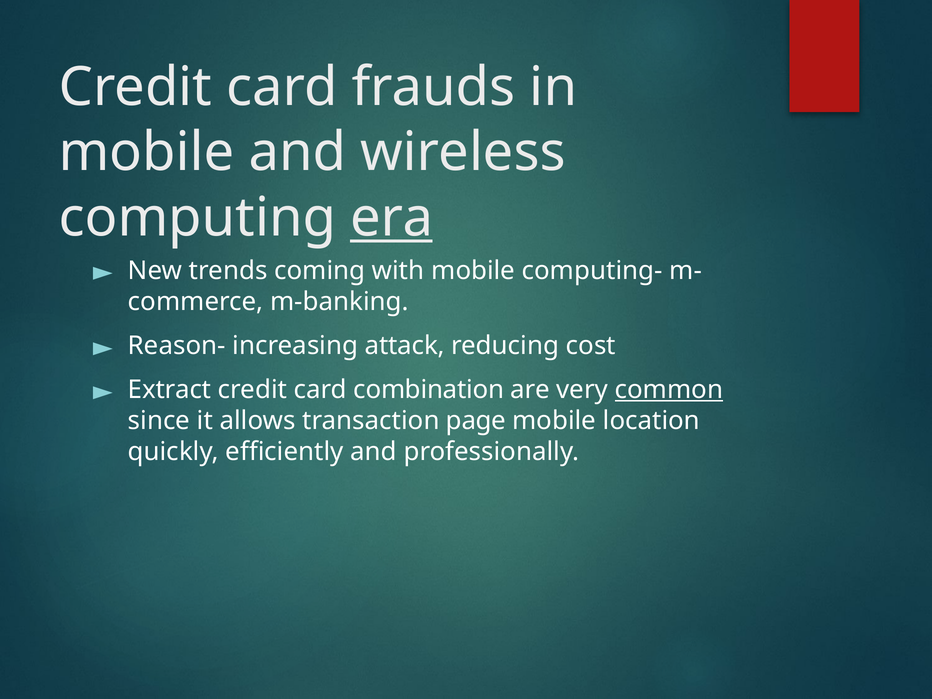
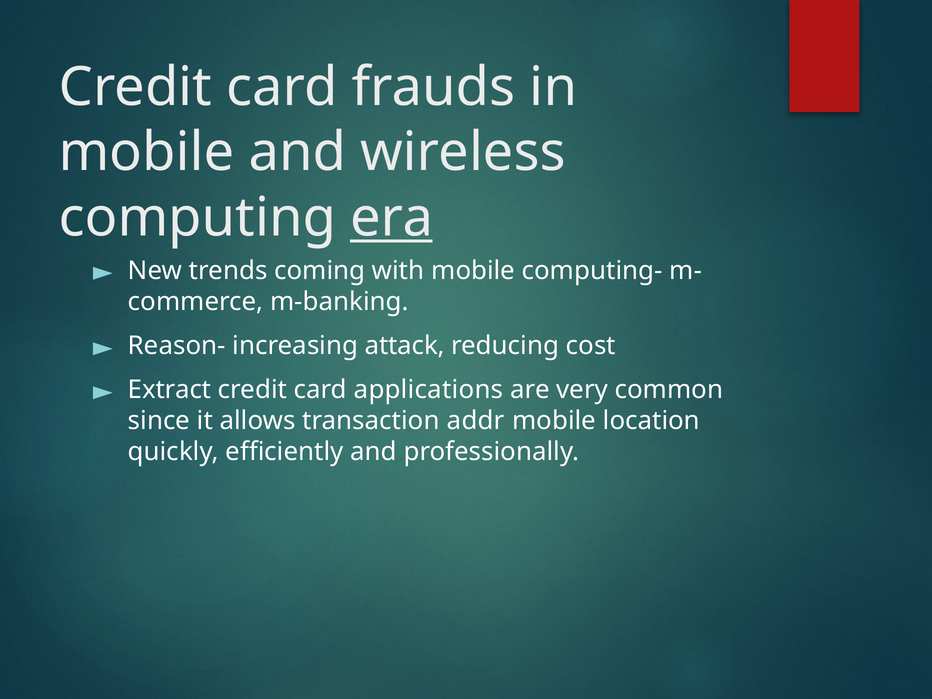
combination: combination -> applications (429, 390)
common underline: present -> none (669, 390)
page: page -> addr (476, 421)
